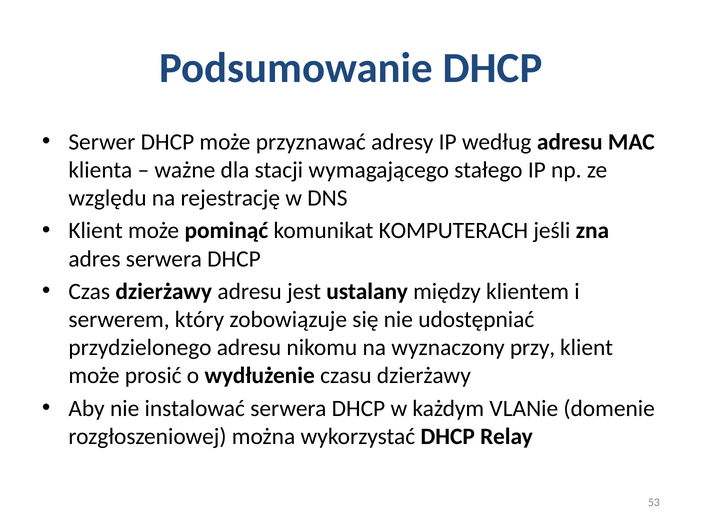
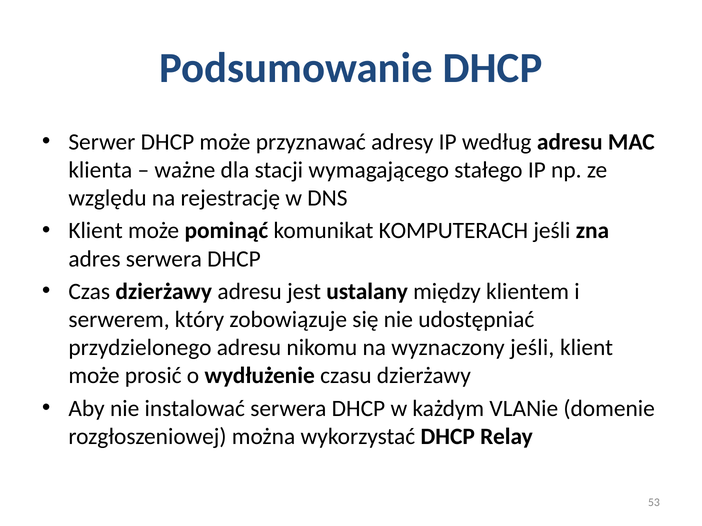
wyznaczony przy: przy -> jeśli (532, 348)
